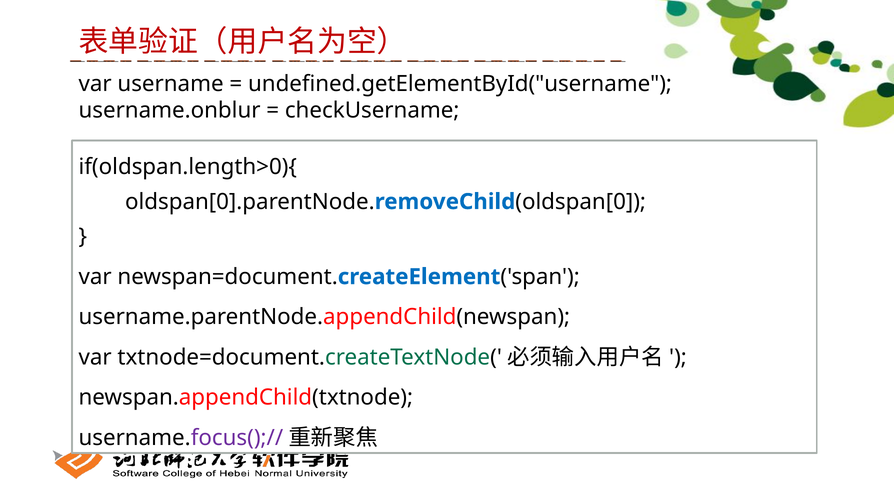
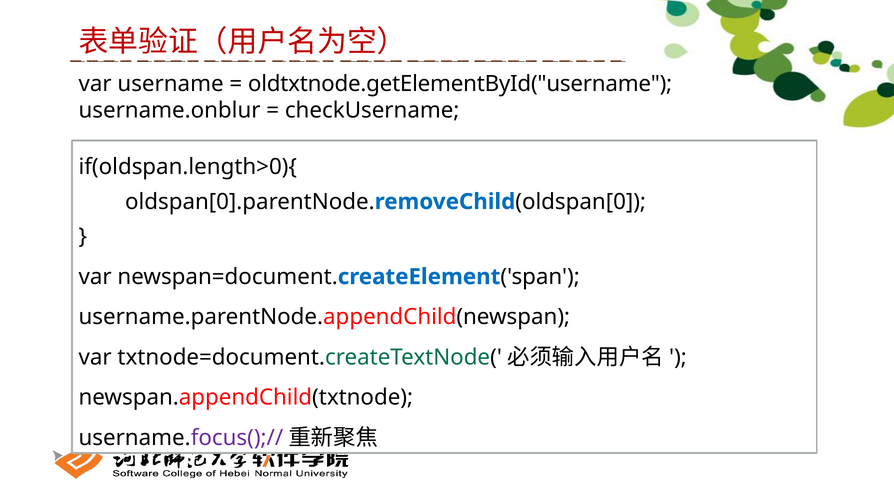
undefined.getElementById("username: undefined.getElementById("username -> oldtxtnode.getElementById("username (460, 84)
